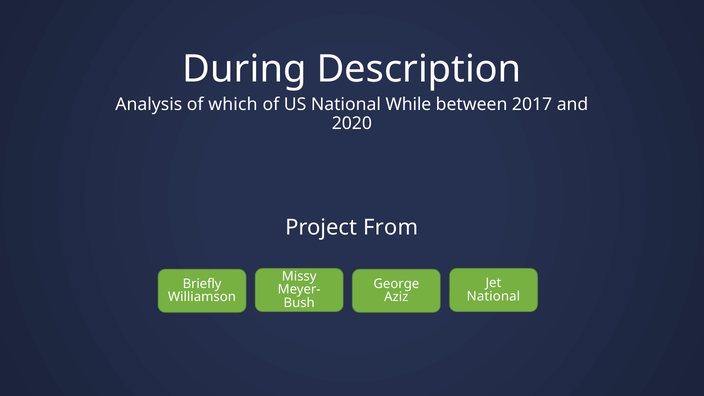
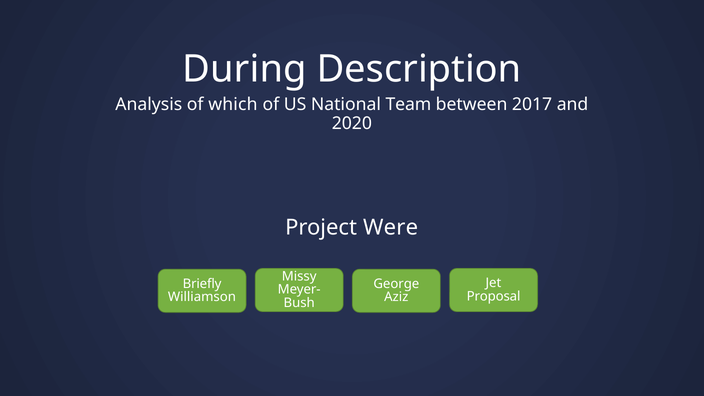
While: While -> Team (408, 104)
From: From -> Were (391, 227)
National: National -> Proposal (494, 296)
